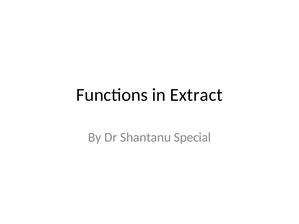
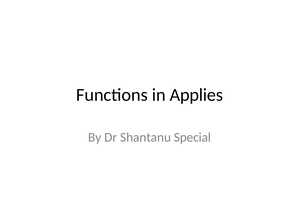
Extract: Extract -> Applies (196, 95)
